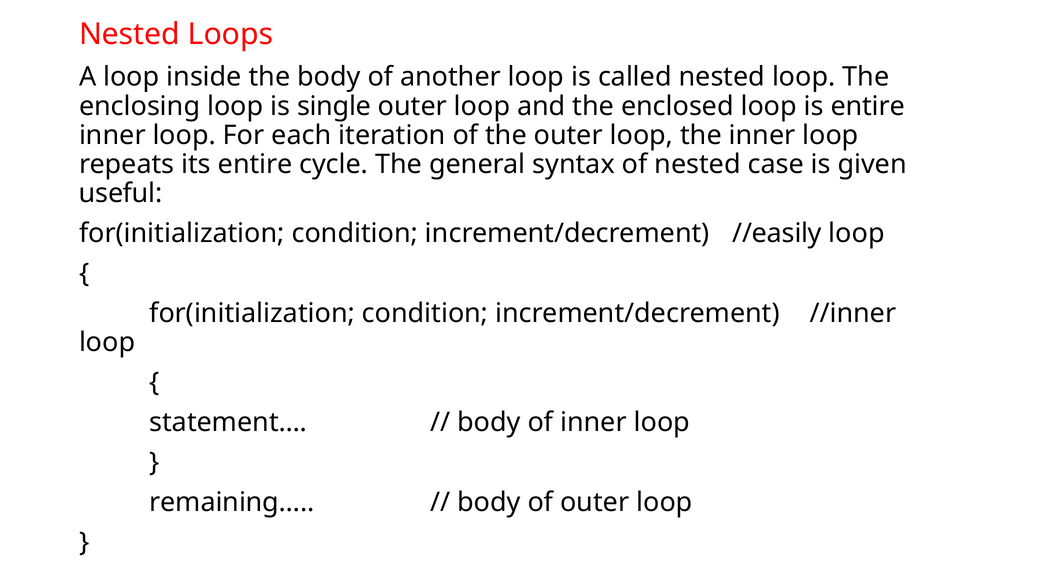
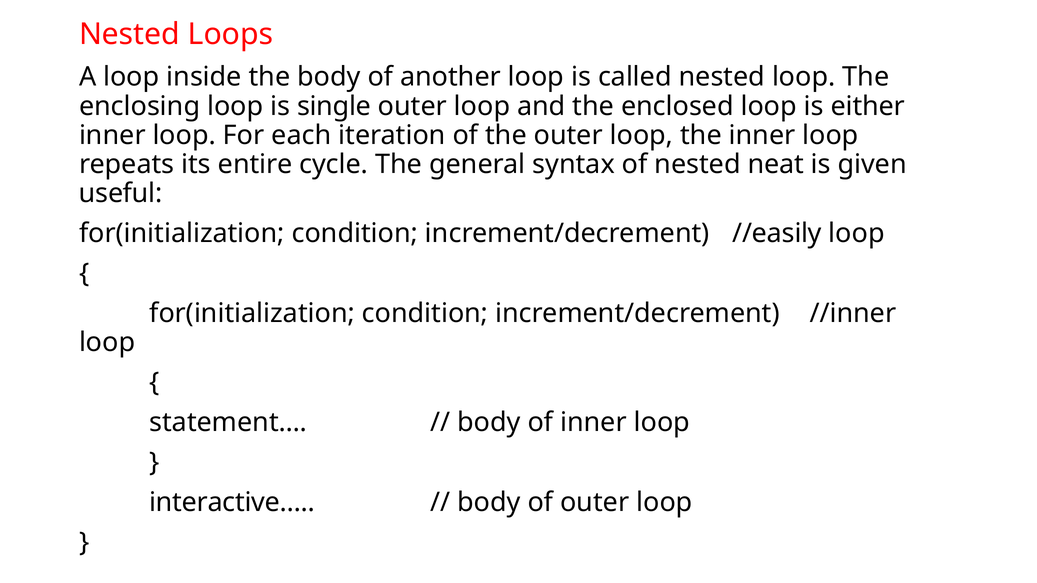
is entire: entire -> either (868, 106)
case: case -> neat (776, 164)
remaining…: remaining… -> interactive… (232, 502)
